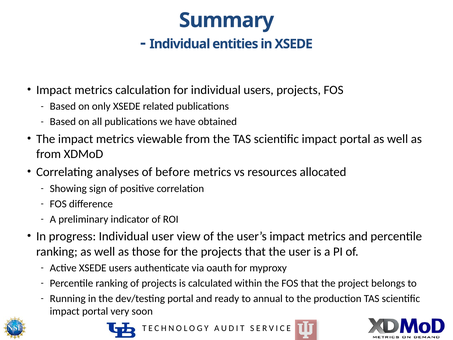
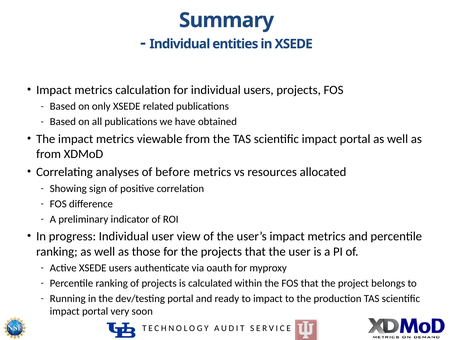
to annual: annual -> impact (268, 298)
